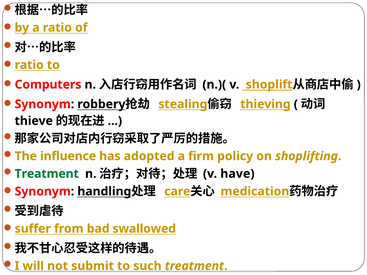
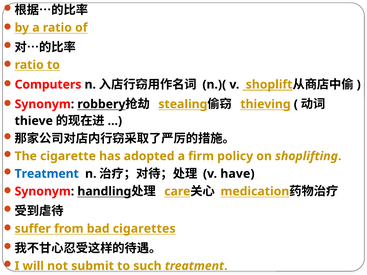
influence: influence -> cigarette (68, 156)
Treatment colour: green -> blue (47, 174)
swallowed: swallowed -> cigarettes (144, 229)
